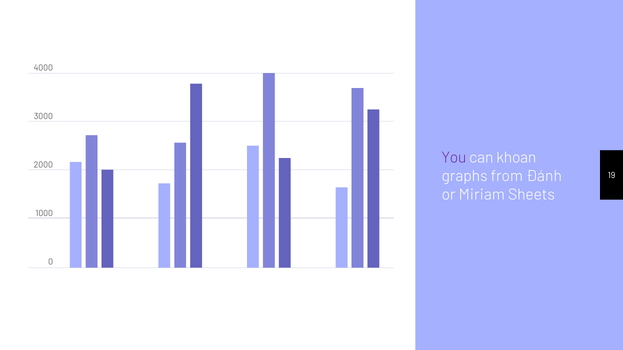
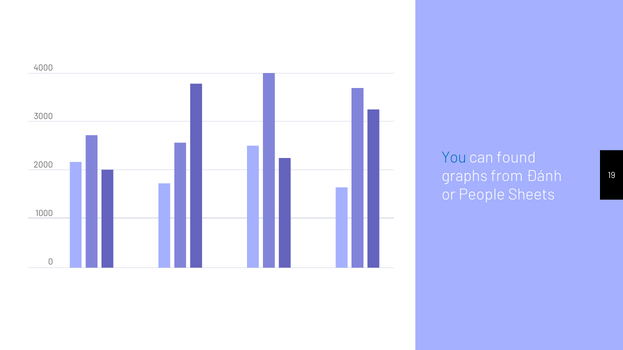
You colour: purple -> blue (454, 158)
khoan: khoan -> found (516, 158)
Miriam: Miriam -> People (482, 195)
